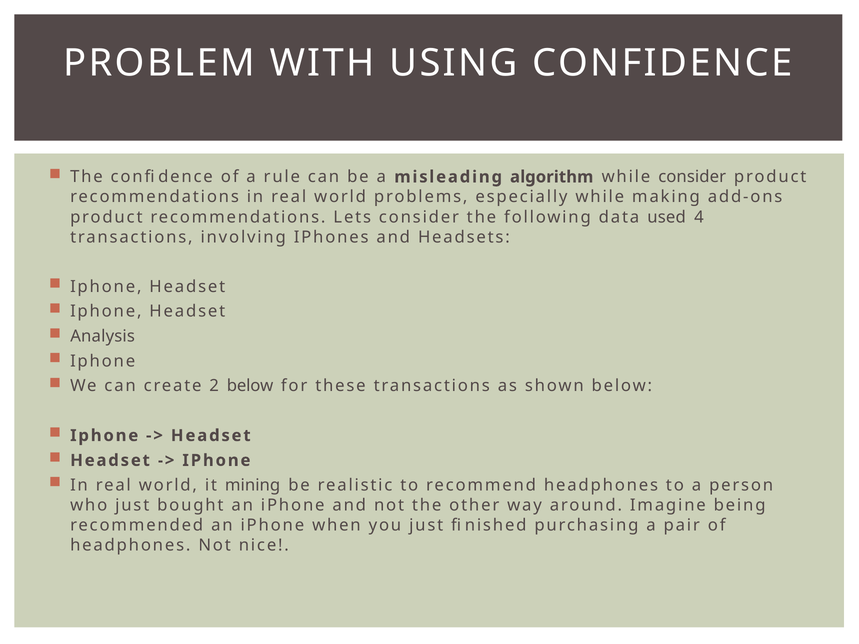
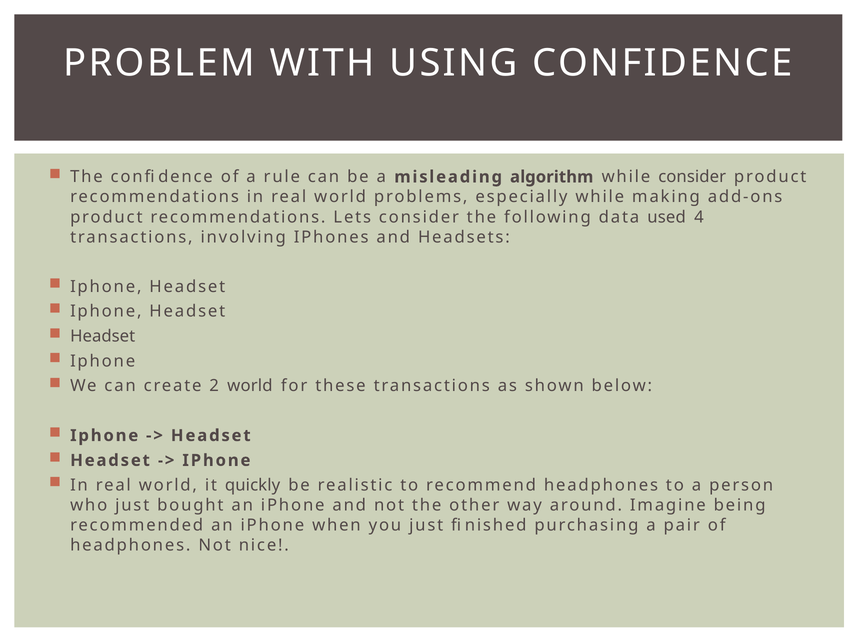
Analysis: Analysis -> Headset (103, 336)
2 below: below -> world (250, 386)
mining: mining -> quickly (253, 485)
